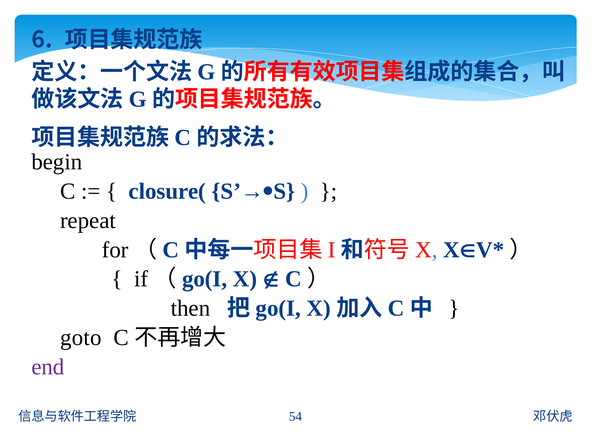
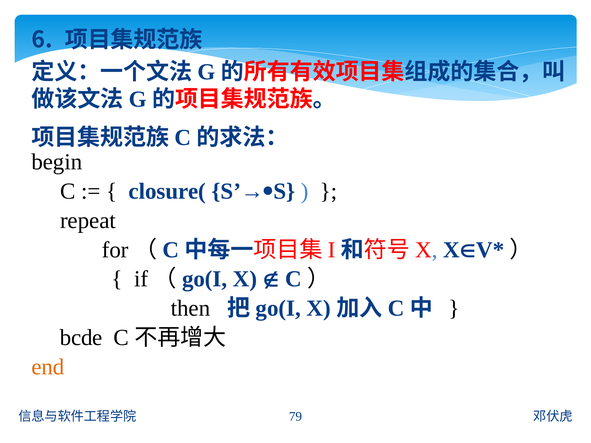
goto: goto -> bcde (81, 338)
end colour: purple -> orange (48, 367)
54: 54 -> 79 (295, 417)
